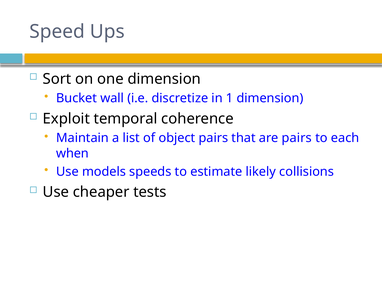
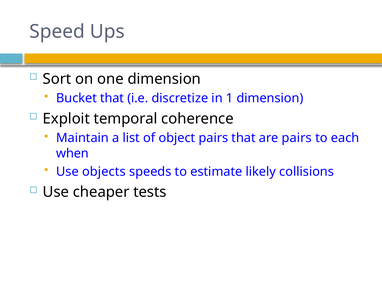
Bucket wall: wall -> that (112, 98)
models: models -> objects (104, 171)
